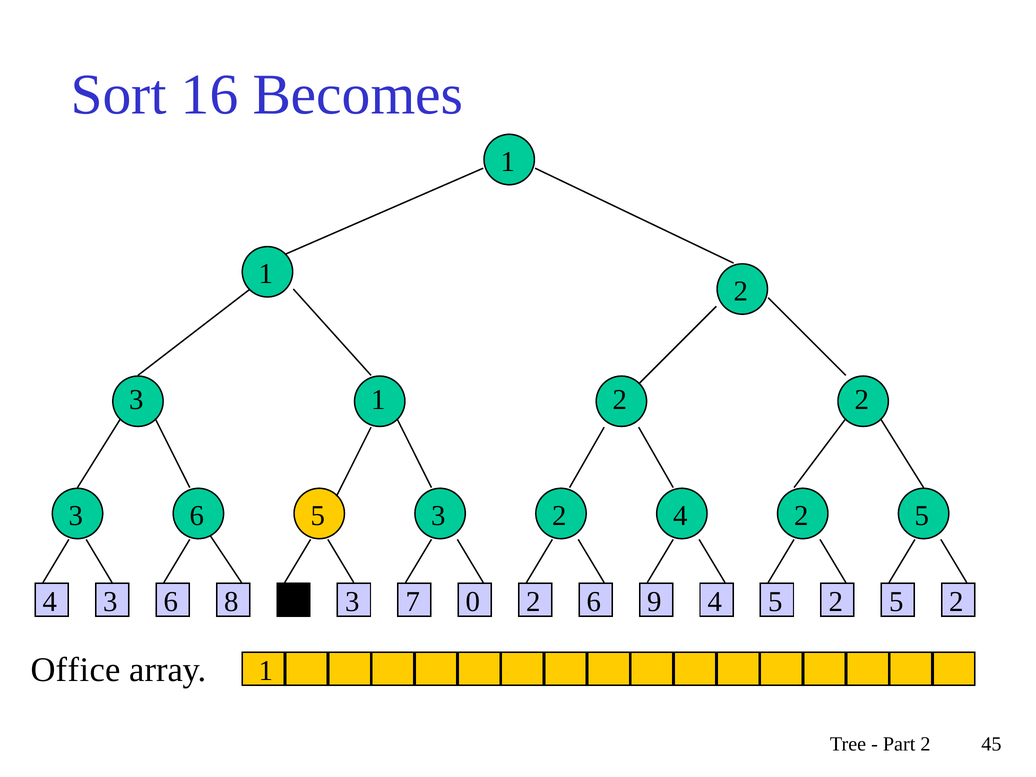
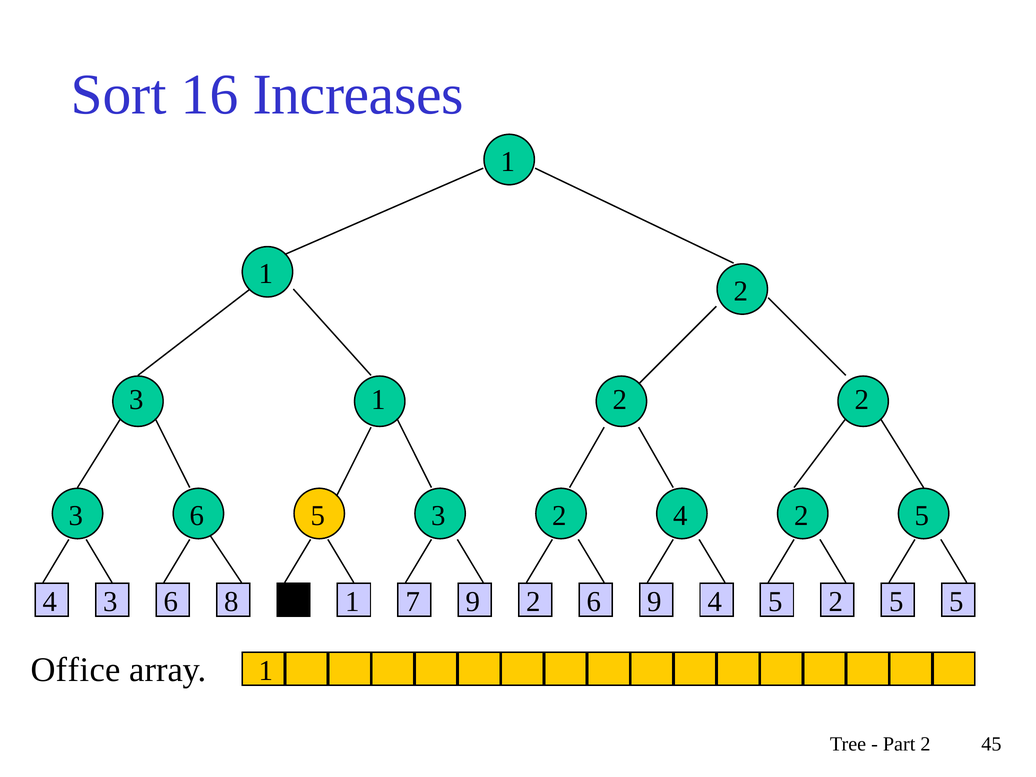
Becomes: Becomes -> Increases (358, 95)
8 1 3: 3 -> 1 (352, 602)
7 0: 0 -> 9 (473, 602)
2 5 2: 2 -> 5 (957, 602)
